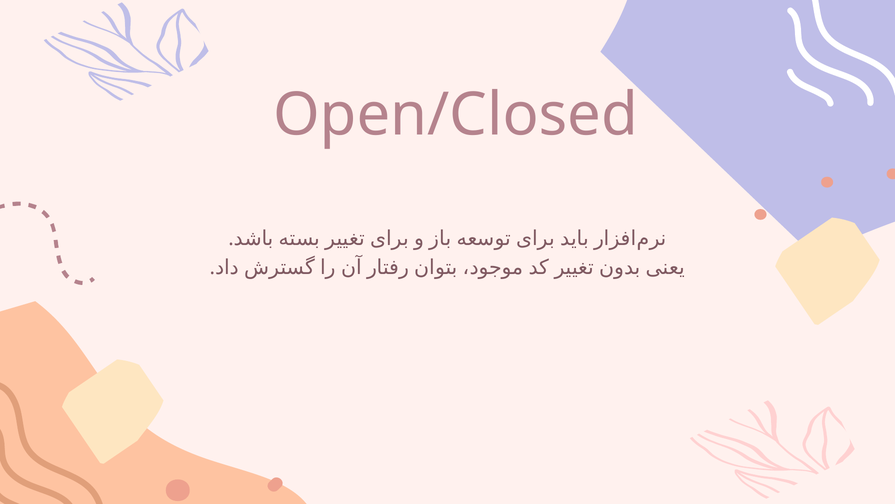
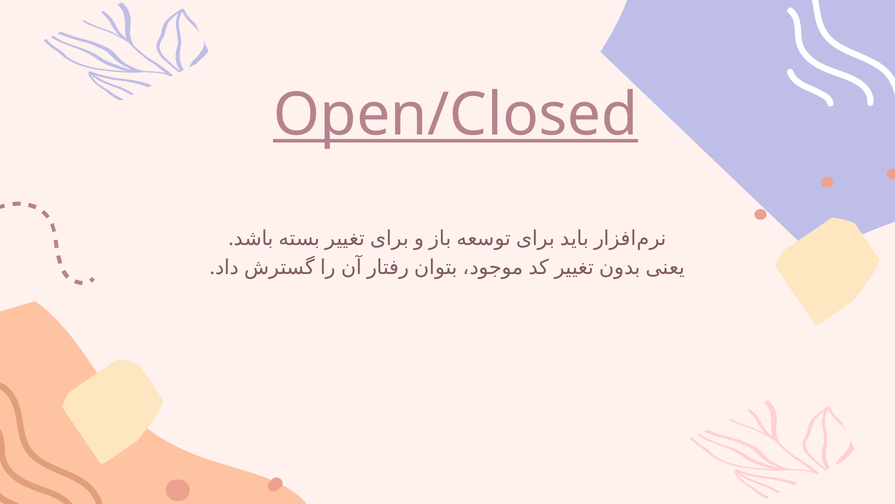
Open/Closed underline: none -> present (456, 115)
